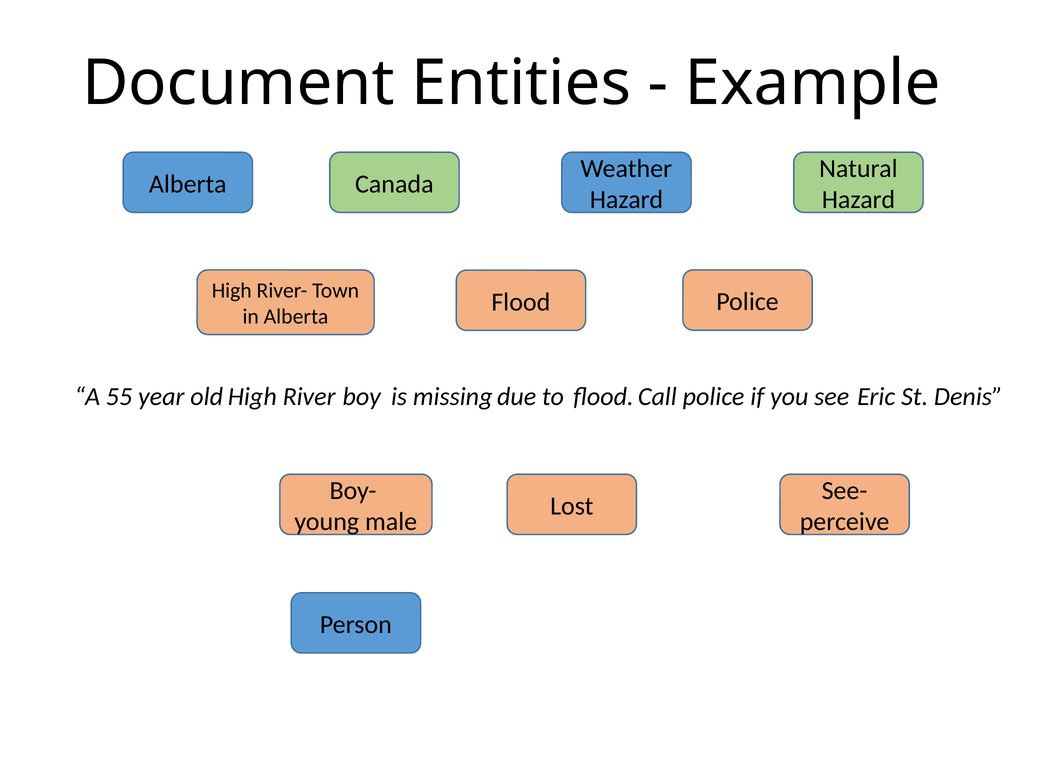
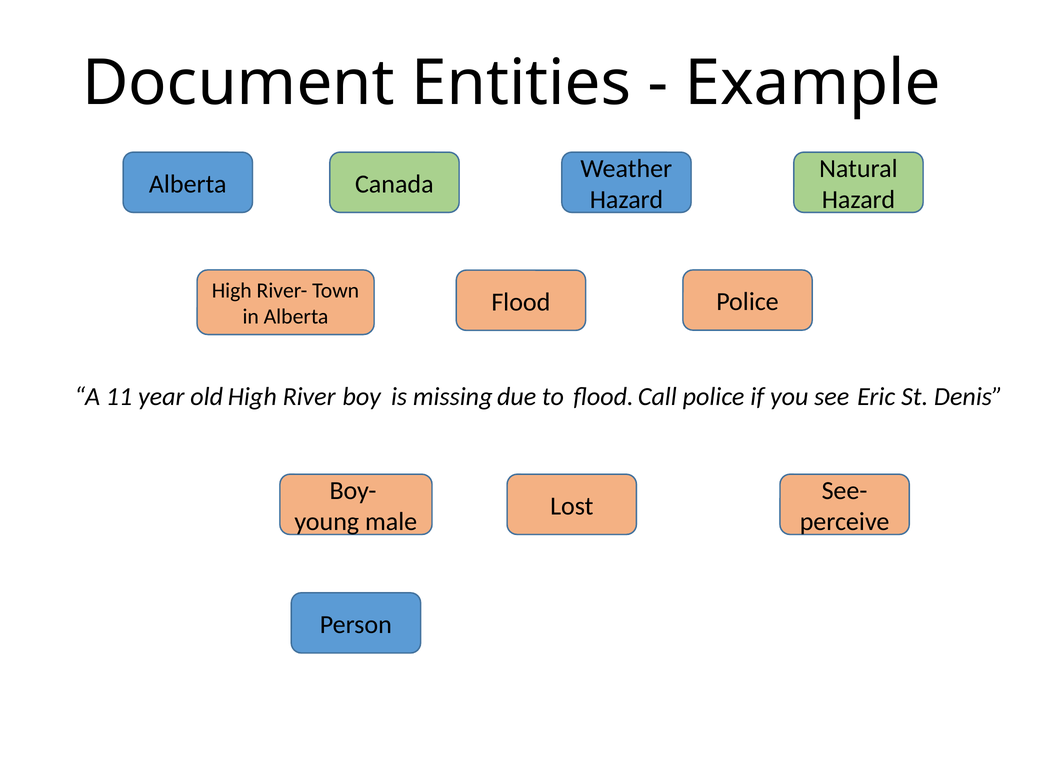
55: 55 -> 11 (119, 397)
